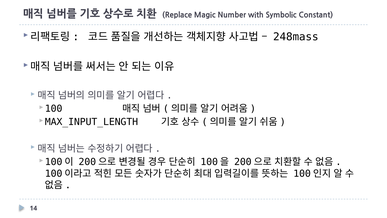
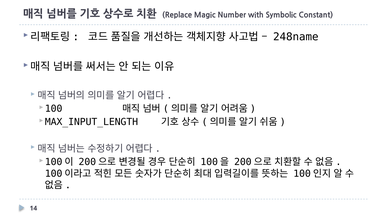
248mass: 248mass -> 248name (296, 37)
